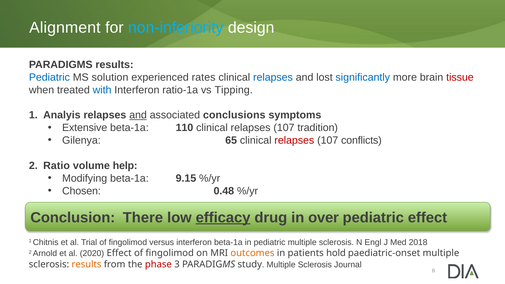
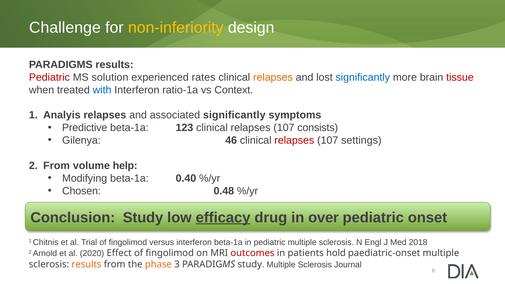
Alignment: Alignment -> Challenge (65, 28)
non-inferiority colour: light blue -> yellow (176, 28)
Pediatric colour: blue -> red (49, 77)
relapses colour: blue -> orange (273, 77)
Tipping: Tipping -> Context (234, 90)
and underline: present -> none (138, 115)
associated conclusions: conclusions -> significantly (234, 115)
Extensive: Extensive -> Predictive (85, 128)
110: 110 -> 123 (184, 128)
tradition: tradition -> consists (318, 128)
65: 65 -> 46 (231, 140)
conflicts: conflicts -> settings (361, 140)
2 Ratio: Ratio -> From (57, 166)
9.15: 9.15 -> 0.40 (186, 178)
Conclusion There: There -> Study (143, 218)
pediatric effect: effect -> onset (428, 218)
outcomes colour: orange -> red (252, 253)
phase colour: red -> orange (158, 265)
